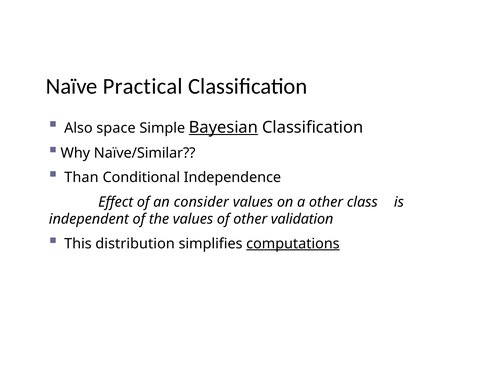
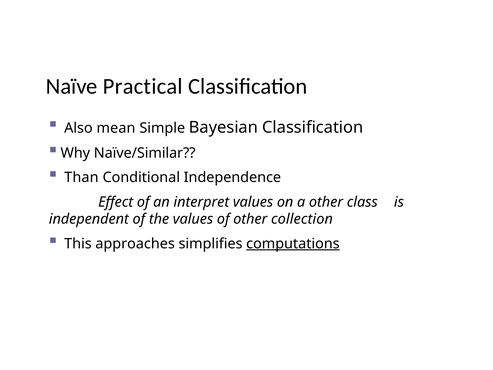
space: space -> mean (116, 128)
Bayesian underline: present -> none (223, 127)
consider: consider -> interpret (201, 202)
validation: validation -> collection (302, 219)
distribution: distribution -> approaches (135, 243)
